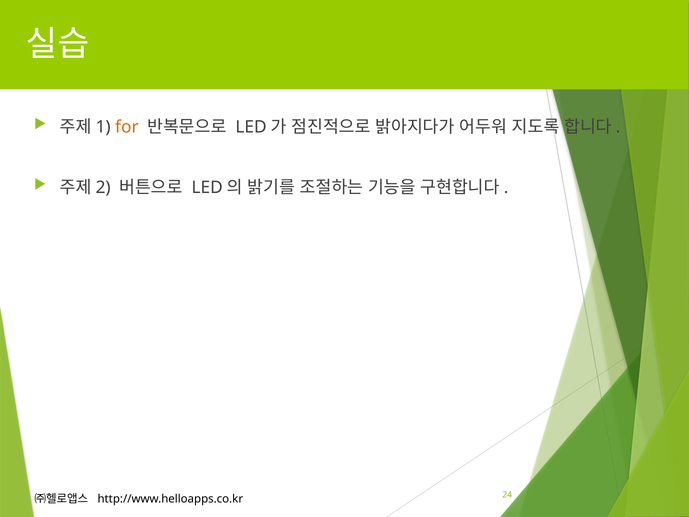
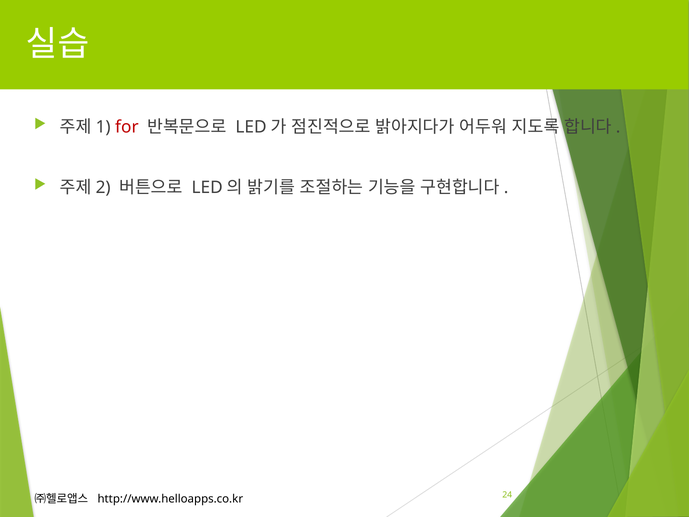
for colour: orange -> red (127, 127)
